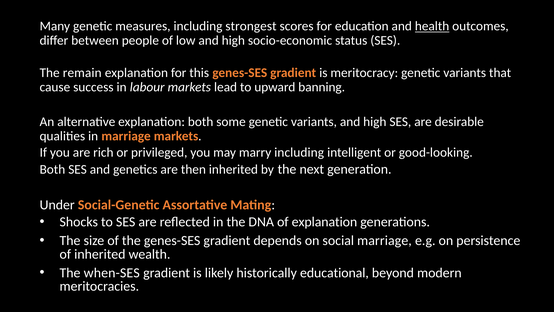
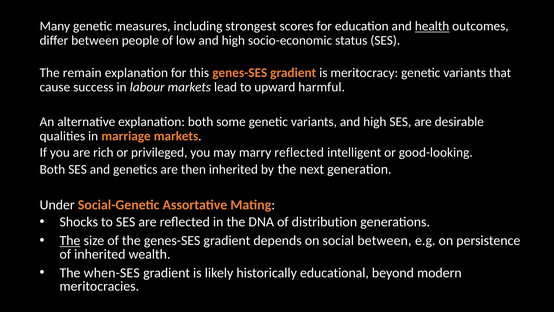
banning: banning -> harmful (322, 87)
marry including: including -> reflected (299, 152)
of explanation: explanation -> distribution (324, 222)
The underline: none -> present (70, 240)
social marriage: marriage -> between (384, 240)
